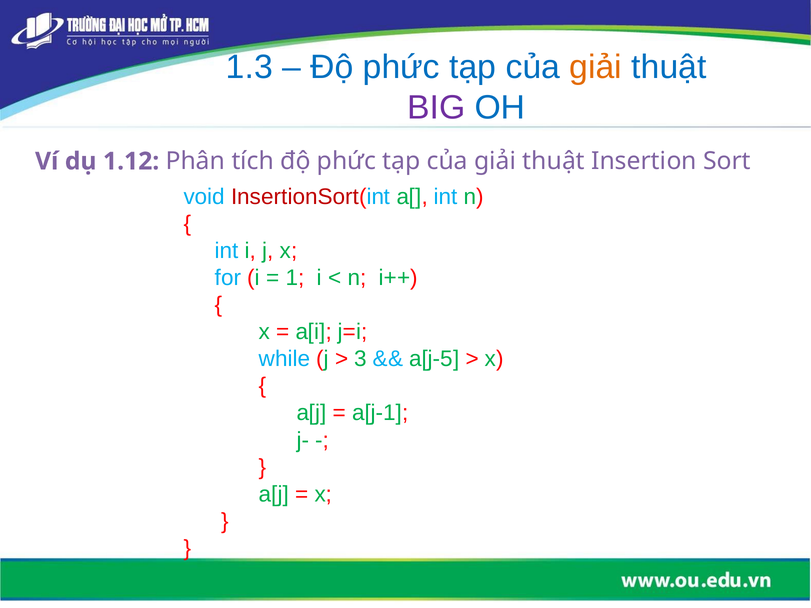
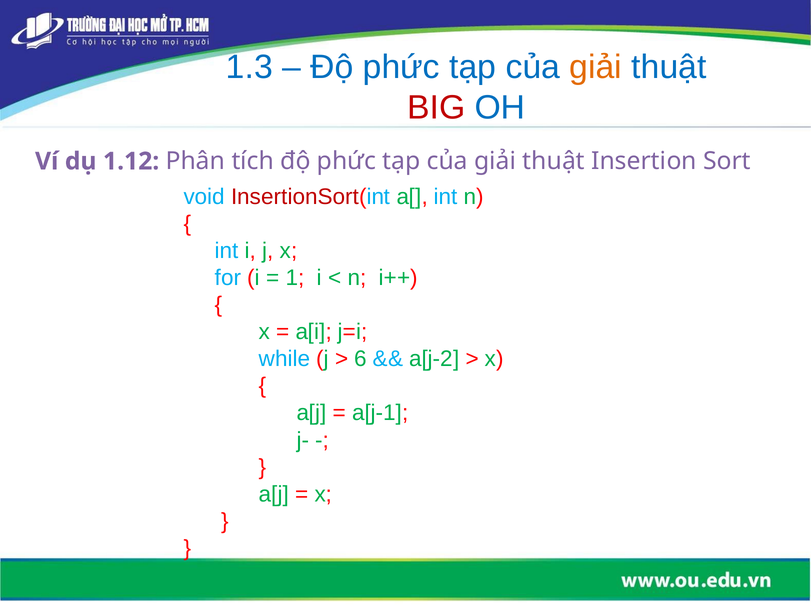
BIG colour: purple -> red (436, 108)
3: 3 -> 6 (361, 359)
a[j-5: a[j-5 -> a[j-2 (434, 359)
